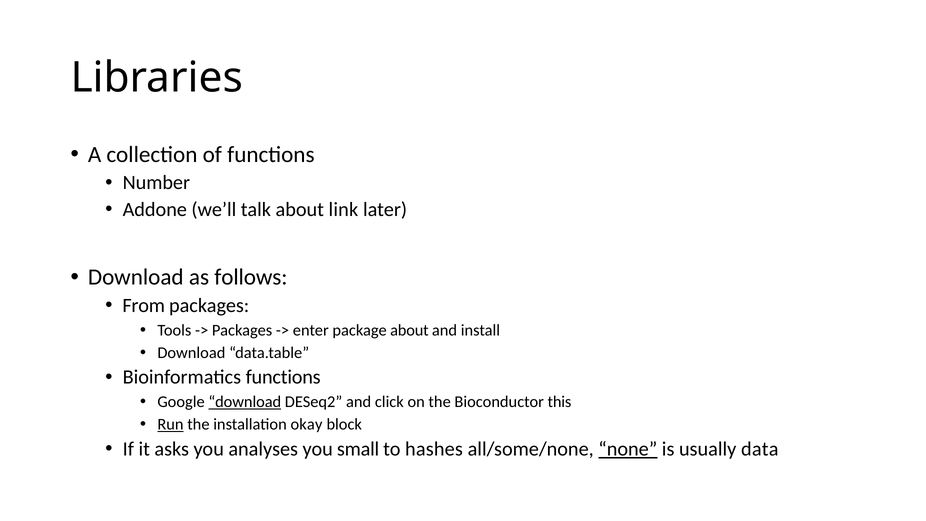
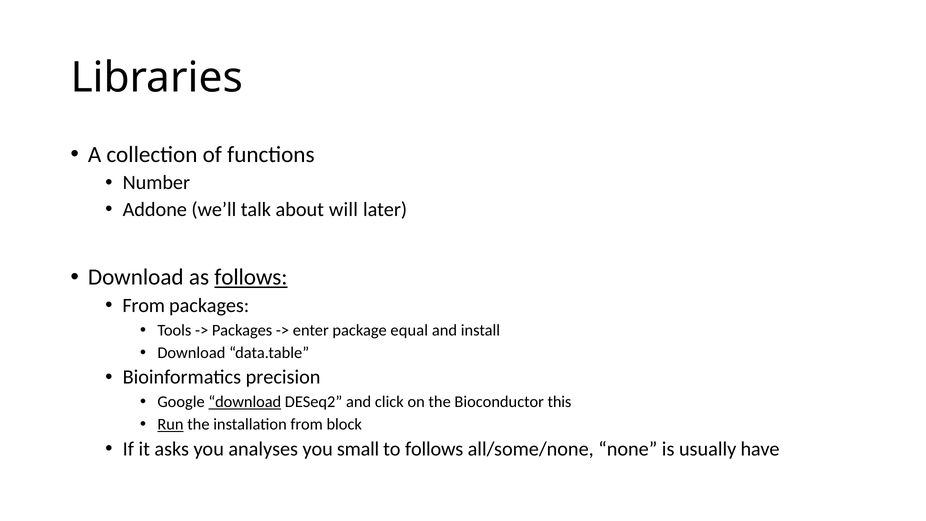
link: link -> will (343, 209)
follows underline: none -> present (251, 277)
package about: about -> equal (409, 330)
Bioinformatics functions: functions -> precision (283, 377)
installation okay: okay -> from (307, 424)
to hashes: hashes -> follows (434, 449)
none underline: present -> none (628, 449)
data: data -> have (760, 449)
